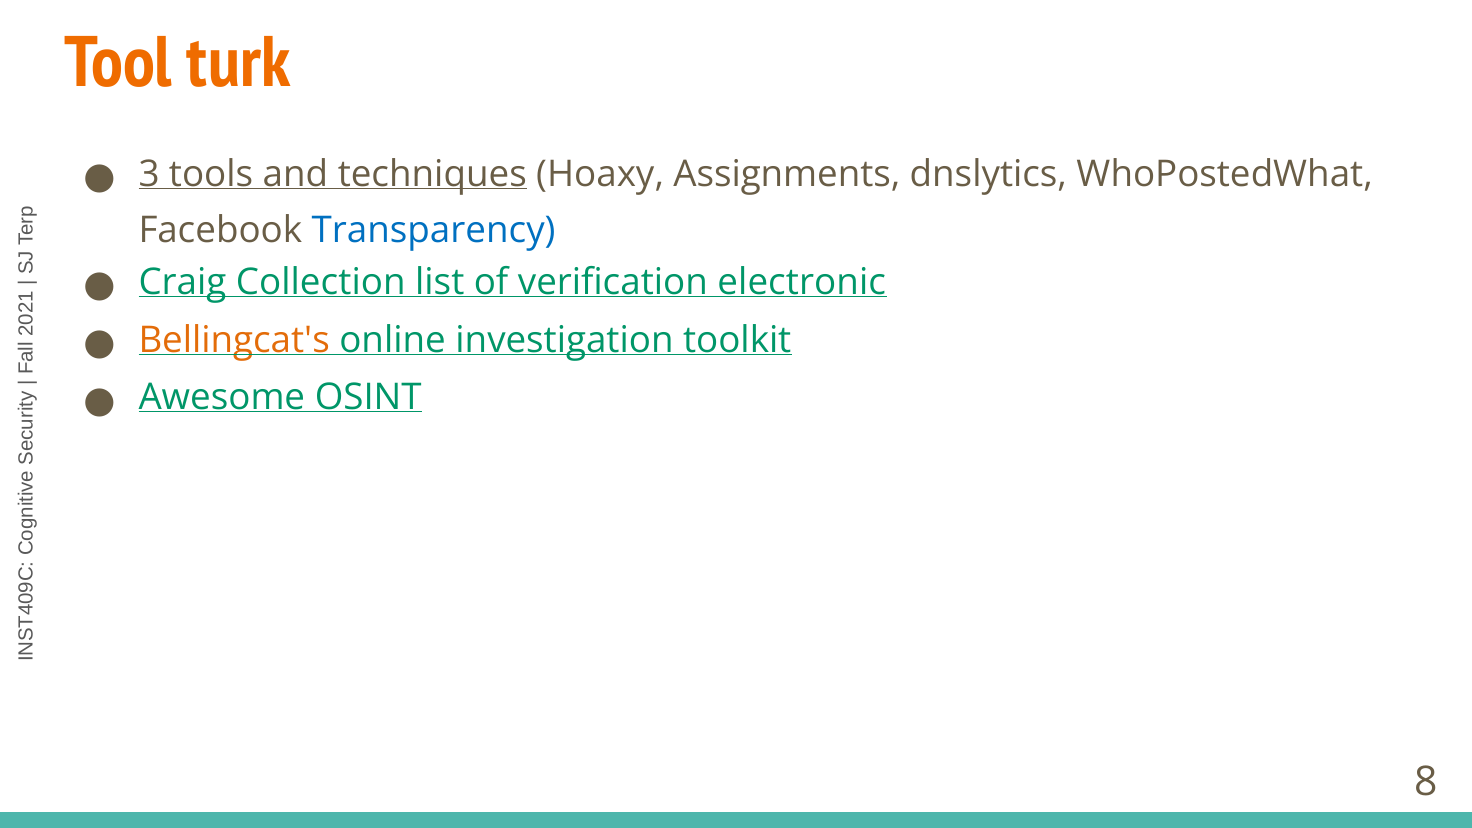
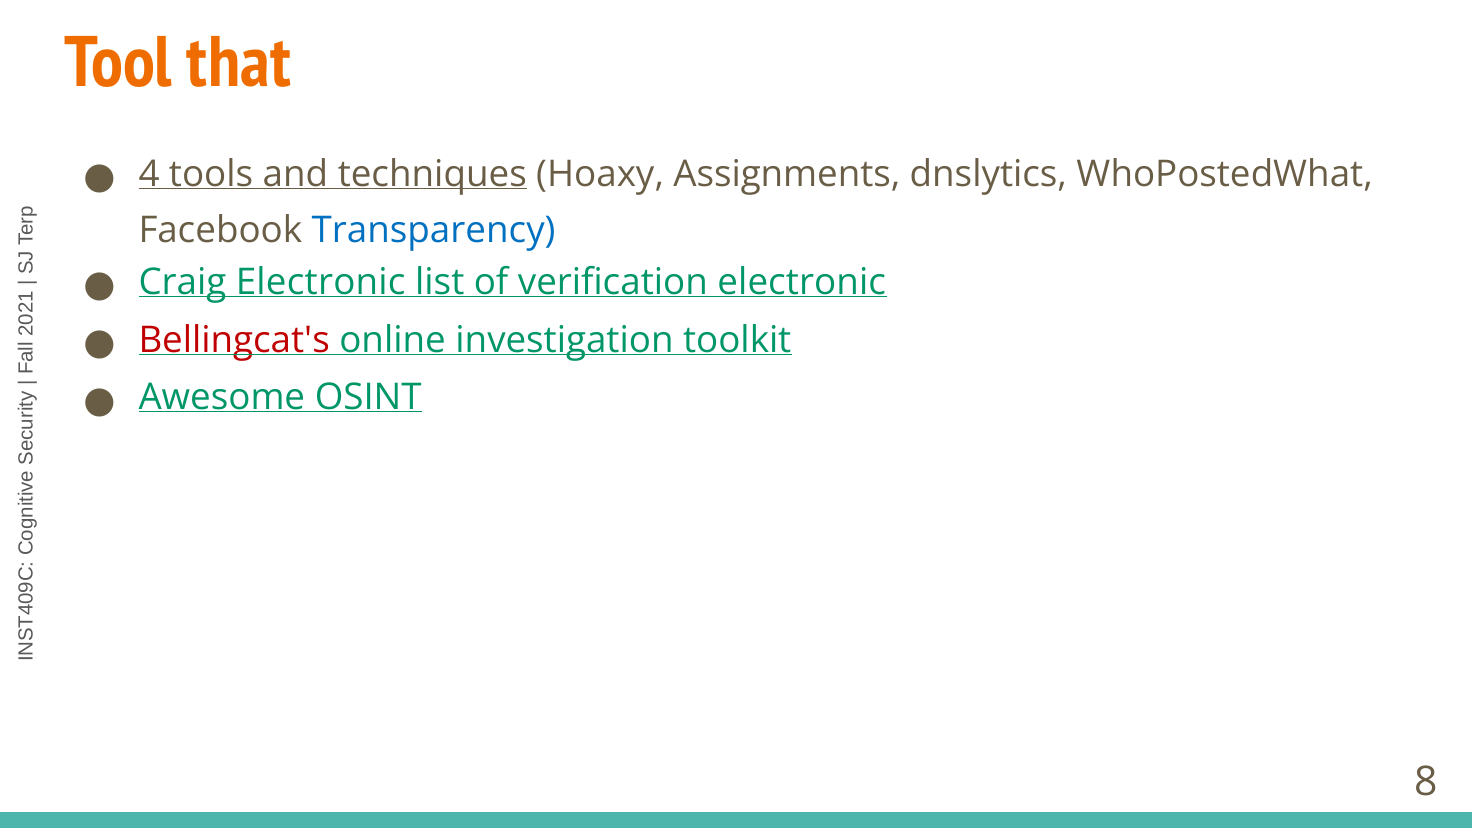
turk: turk -> that (239, 63)
3: 3 -> 4 (149, 174)
Craig Collection: Collection -> Electronic (321, 282)
Bellingcat's colour: orange -> red (234, 340)
